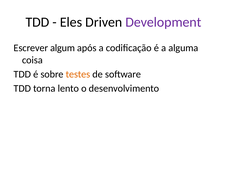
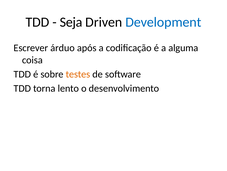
Eles: Eles -> Seja (71, 22)
Development colour: purple -> blue (163, 22)
algum: algum -> árduo (63, 48)
